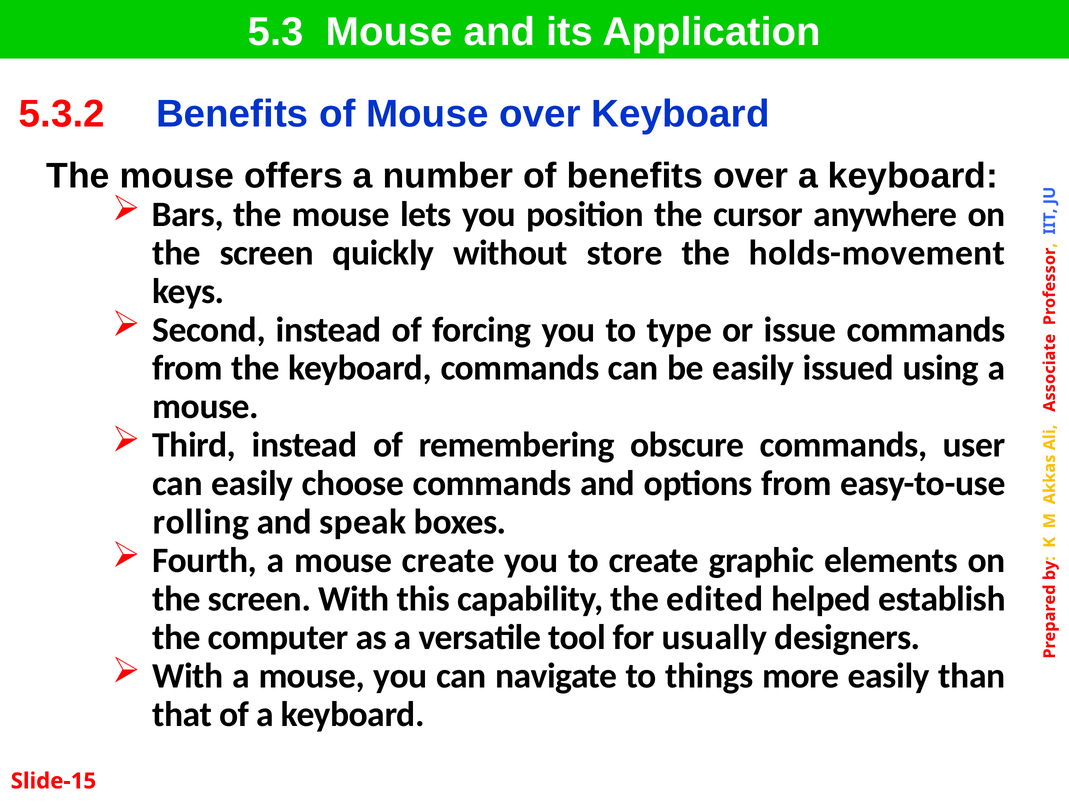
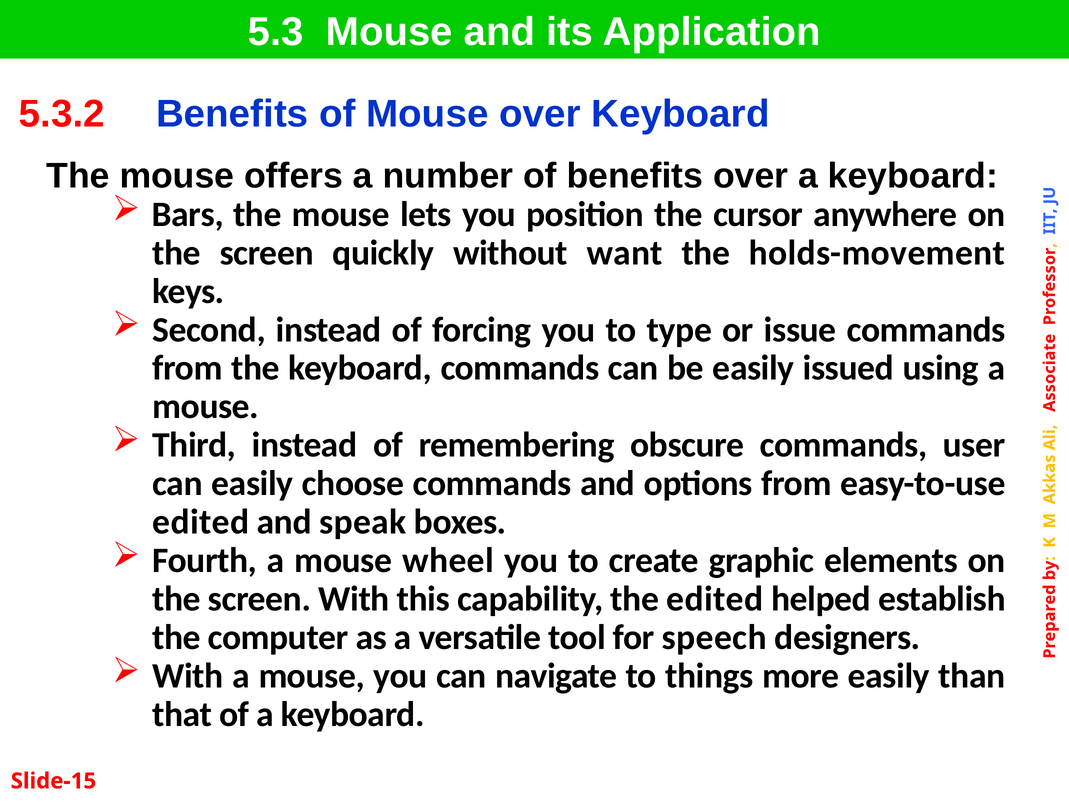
store: store -> want (625, 253)
rolling: rolling -> edited (201, 522)
mouse create: create -> wheel (448, 560)
usually: usually -> speech (714, 637)
